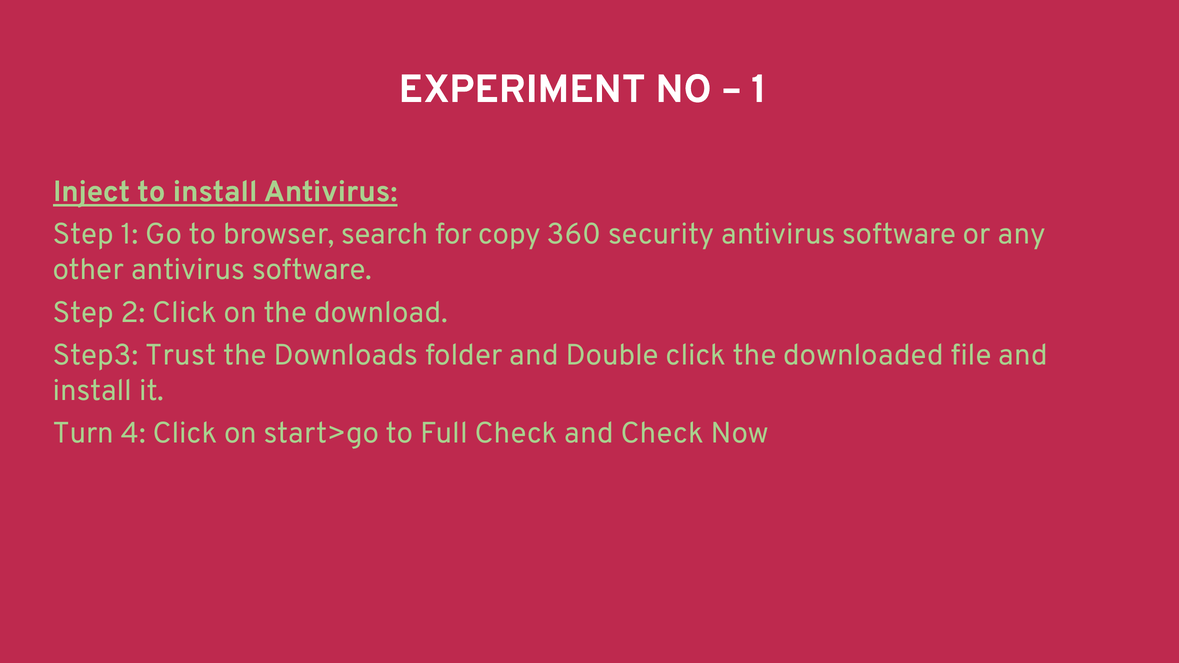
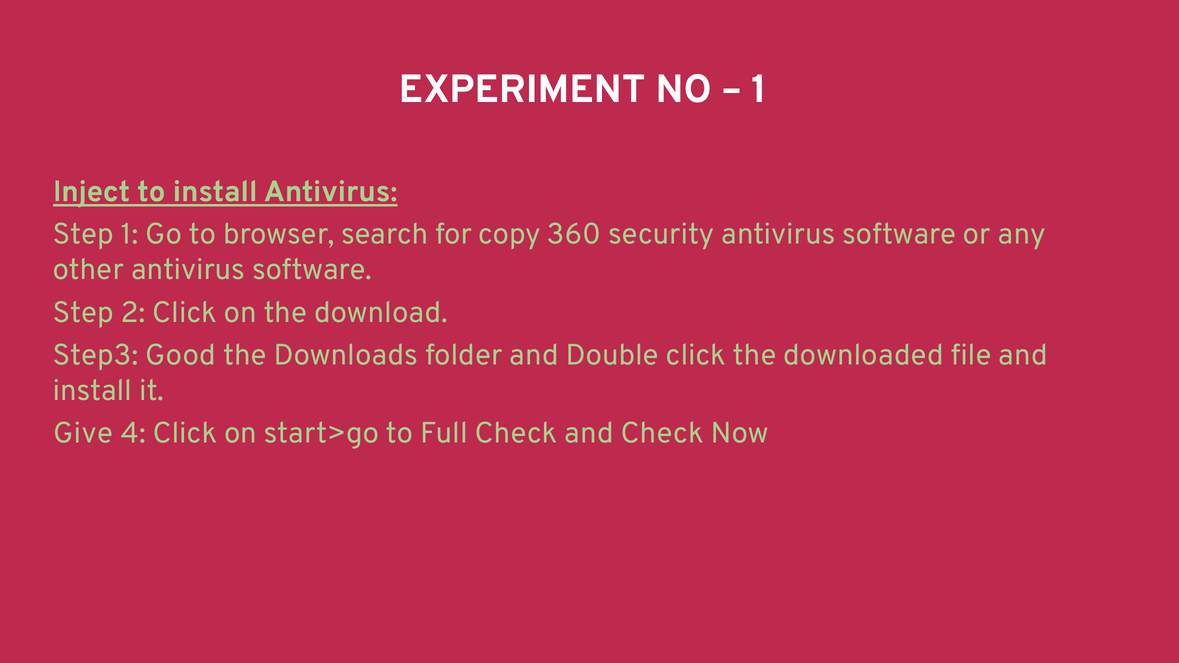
Trust: Trust -> Good (181, 355)
Turn: Turn -> Give (83, 433)
